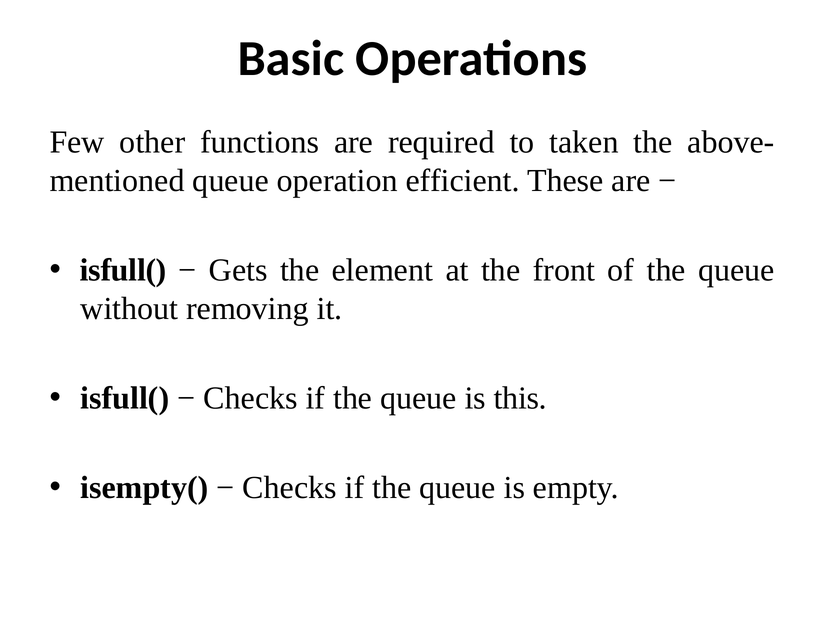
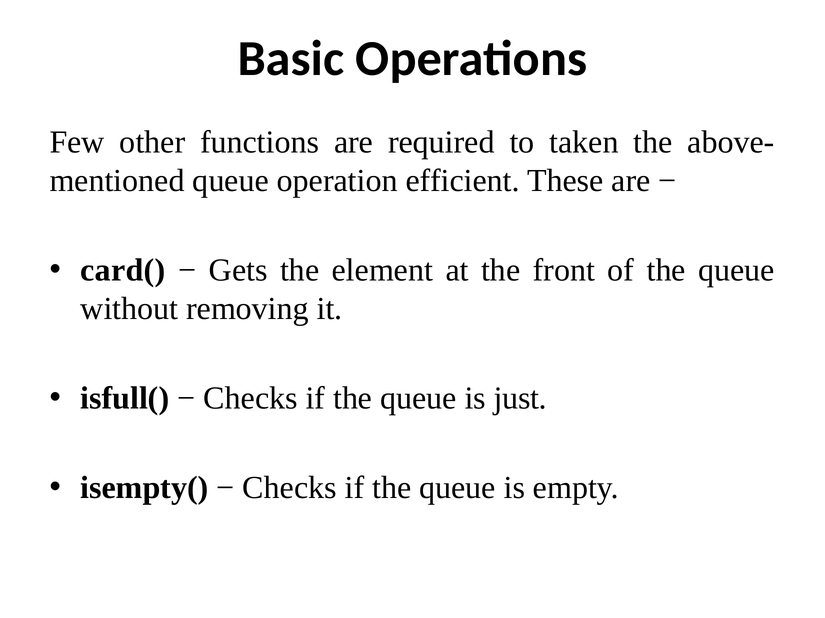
isfull(: isfull( -> card( (123, 271)
this: this -> just (520, 399)
